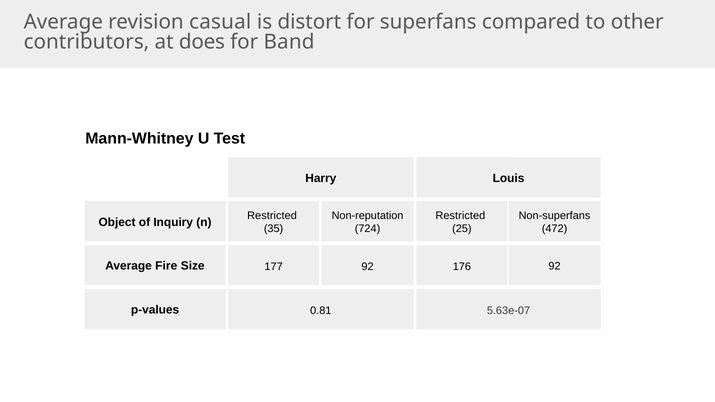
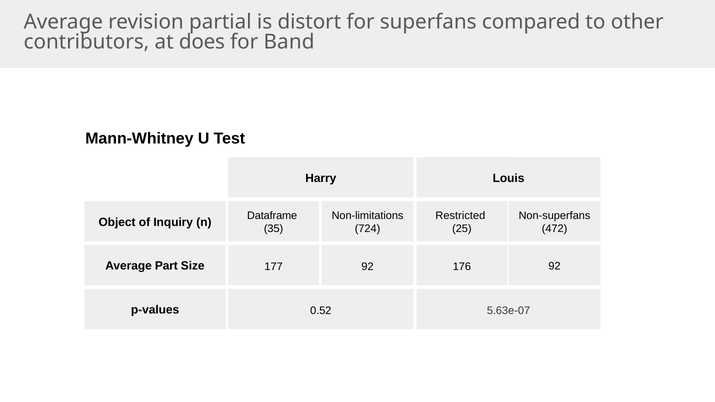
casual: casual -> partial (220, 22)
Restricted: Restricted -> Dataframe (272, 216)
Non-reputation: Non-reputation -> Non-limitations (368, 216)
Fire: Fire -> Part (166, 266)
0.81: 0.81 -> 0.52 (321, 311)
